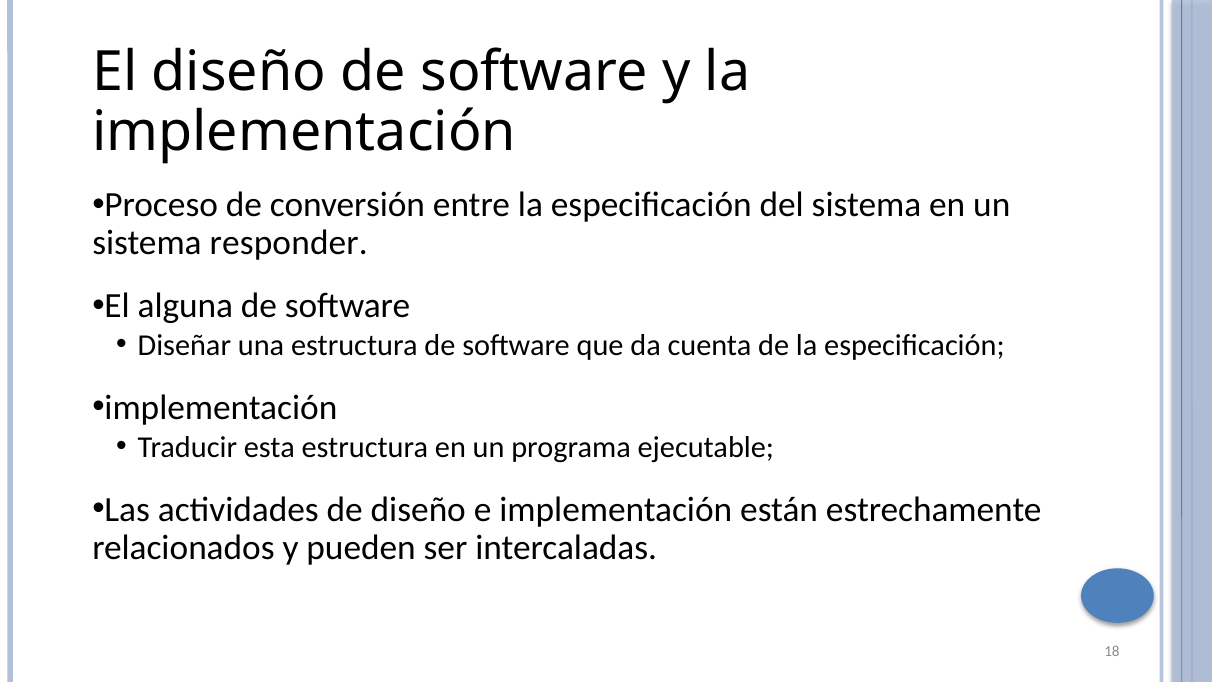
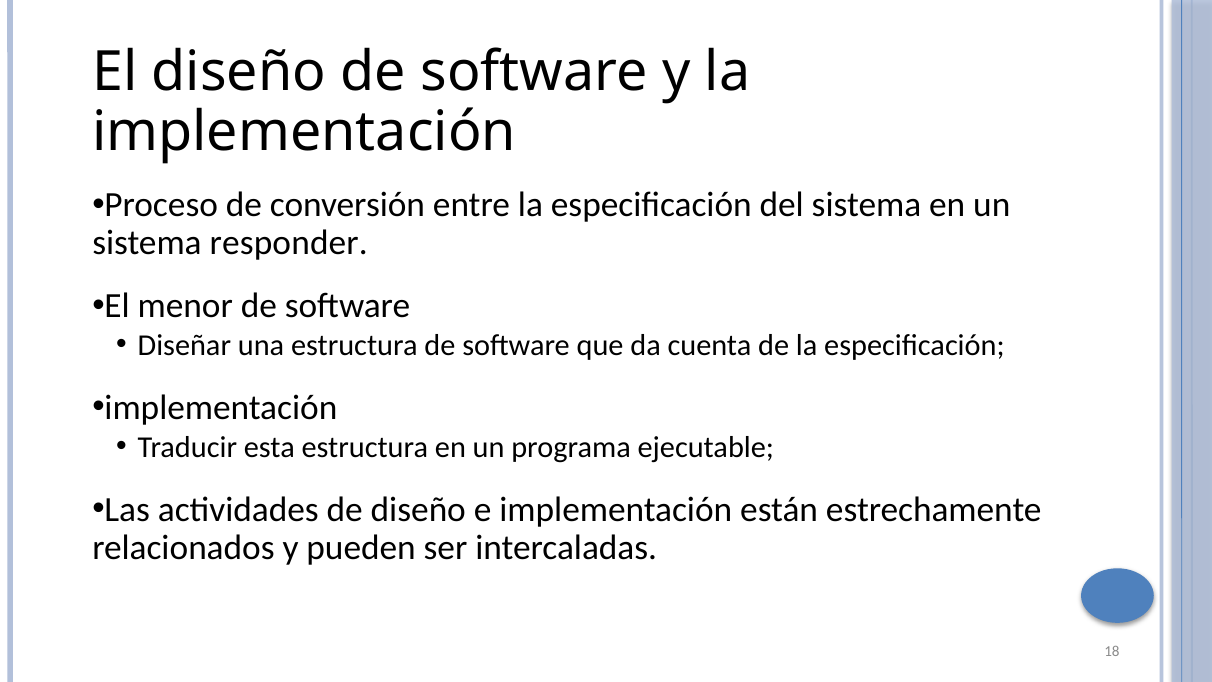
alguna: alguna -> menor (185, 306)
